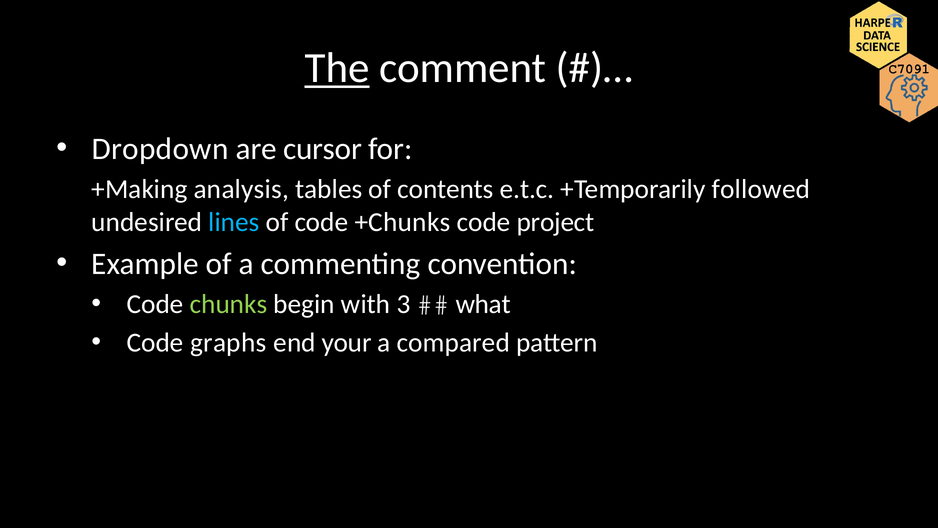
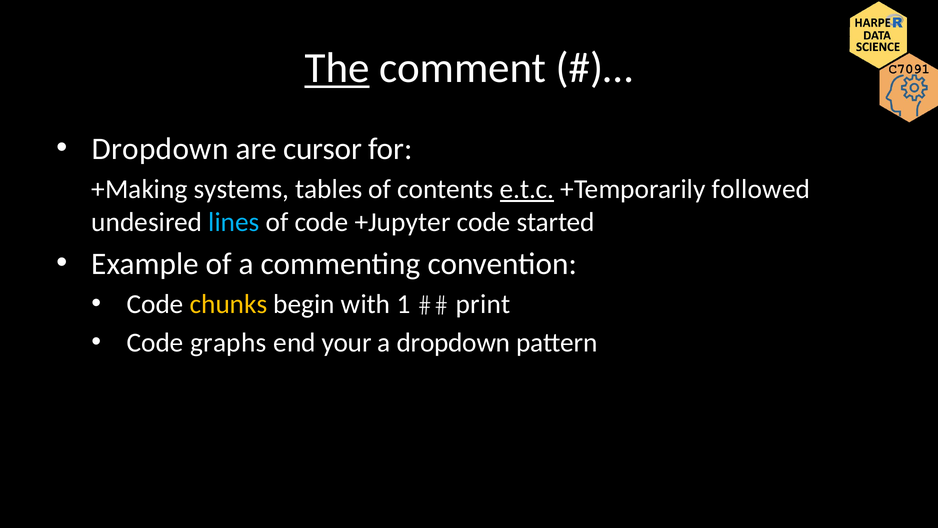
analysis: analysis -> systems (241, 189)
e.t.c underline: none -> present (527, 189)
+Chunks: +Chunks -> +Jupyter (403, 222)
project: project -> started (556, 222)
chunks colour: light green -> yellow (228, 304)
3: 3 -> 1 (403, 304)
what: what -> print (483, 304)
a compared: compared -> dropdown (453, 342)
